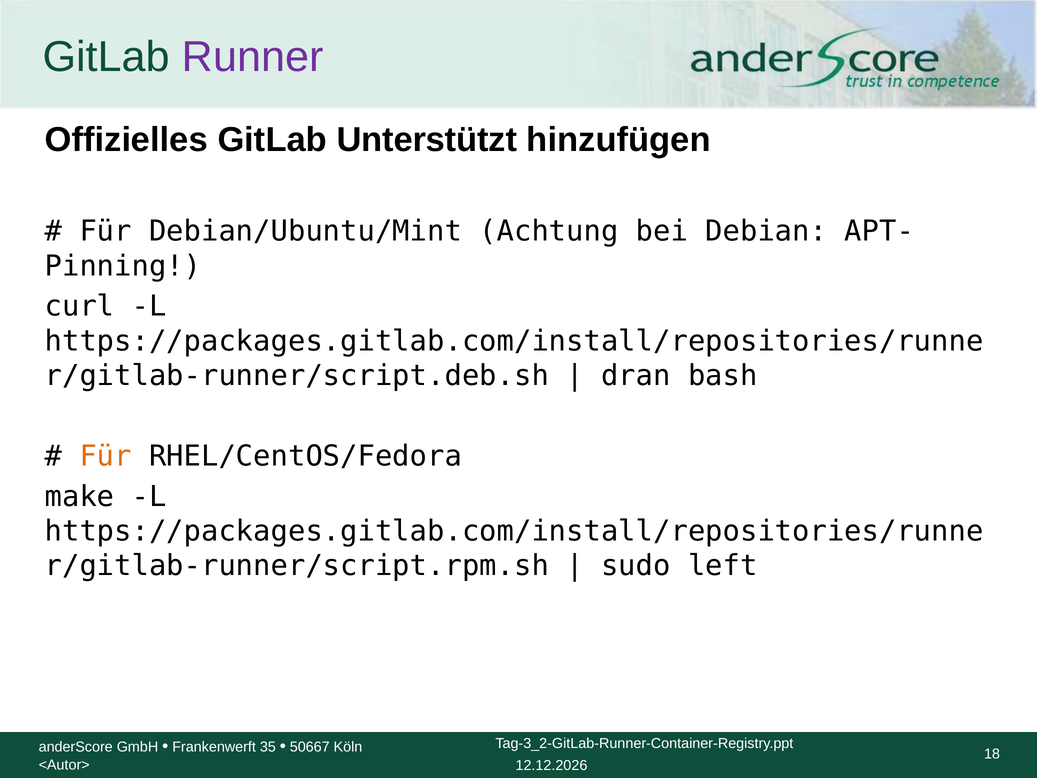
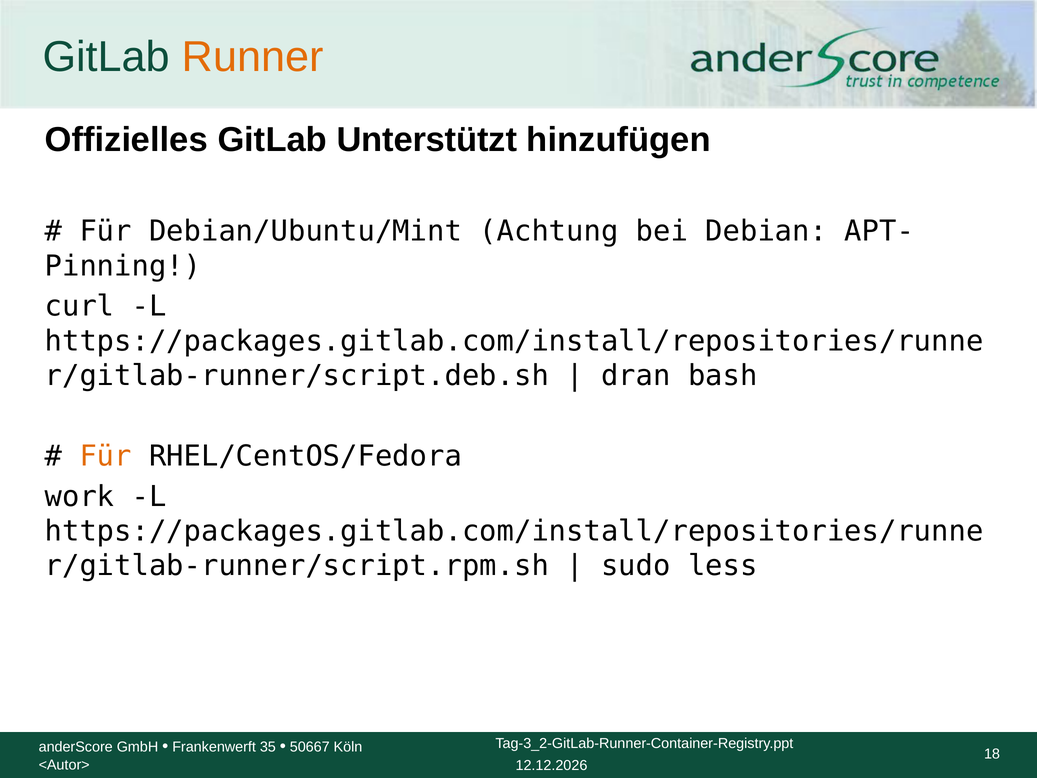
Runner colour: purple -> orange (253, 57)
make: make -> work (80, 496)
left: left -> less (723, 566)
